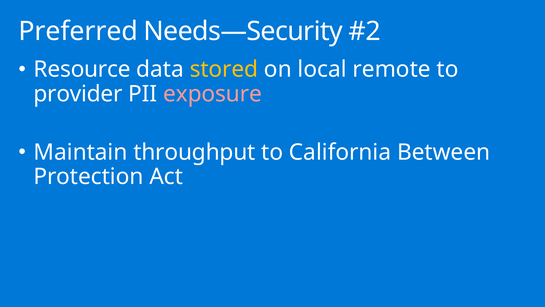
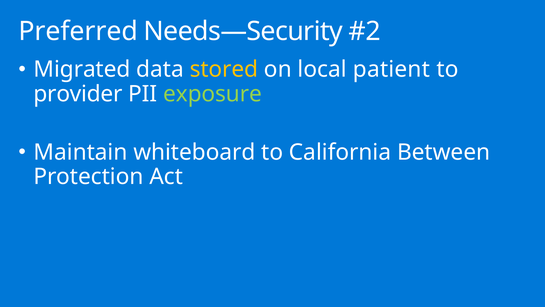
Resource: Resource -> Migrated (82, 69)
remote: remote -> patient (392, 69)
exposure colour: pink -> light green (213, 94)
throughput: throughput -> whiteboard (194, 152)
